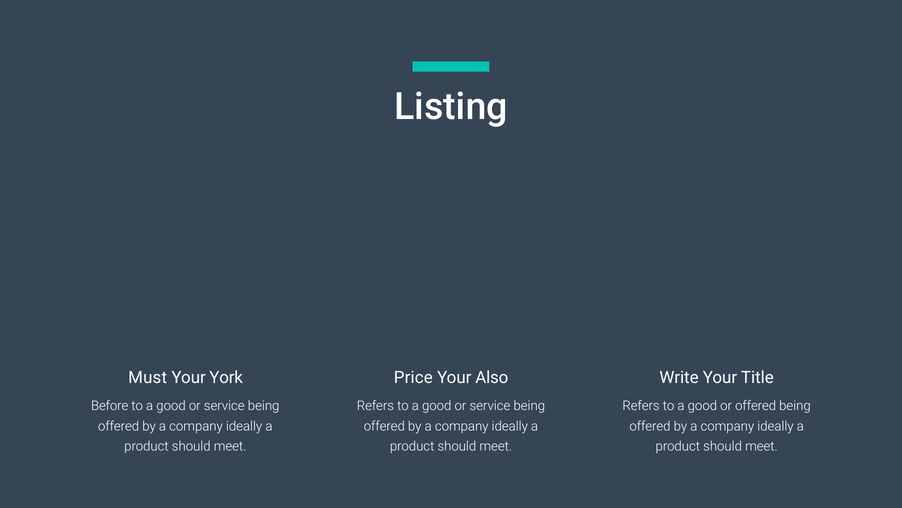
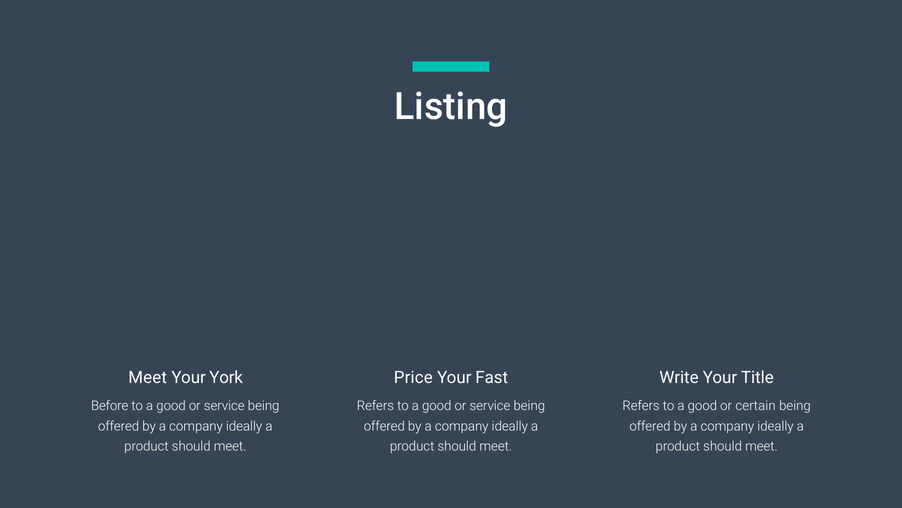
Must: Must -> Meet (148, 377)
Also: Also -> Fast (492, 377)
or offered: offered -> certain (756, 406)
